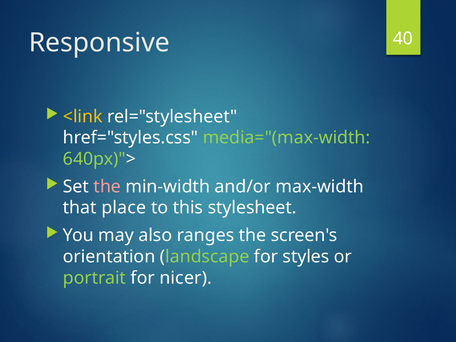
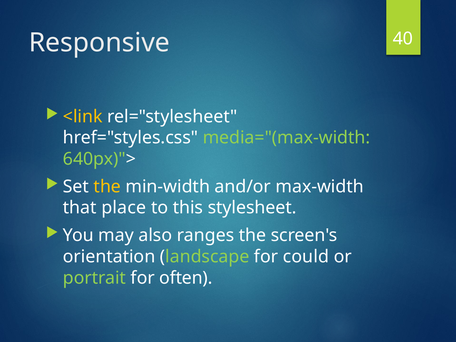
the colour: pink -> yellow (107, 187)
styles: styles -> could (306, 257)
nicer: nicer -> often (186, 278)
